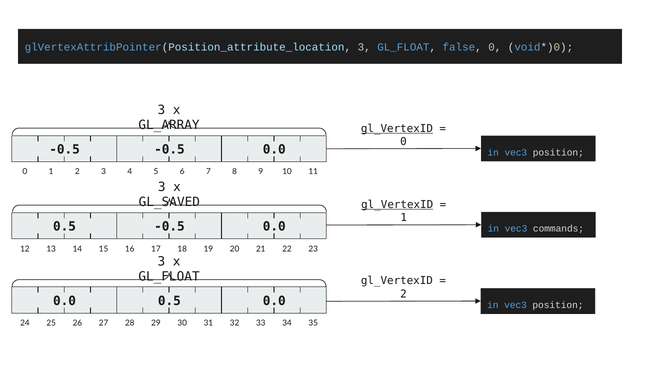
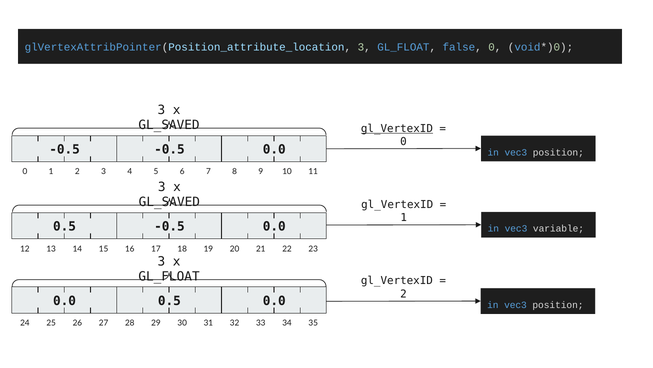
GL_ARRAY: GL_ARRAY -> GL_SAVED (169, 125)
gl_VertexID underline: present -> none (397, 204)
commands: commands -> variable (559, 228)
